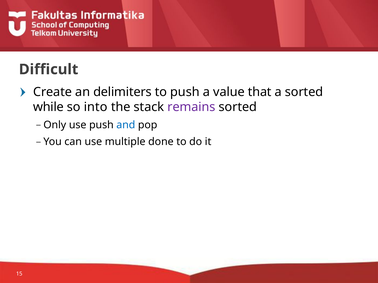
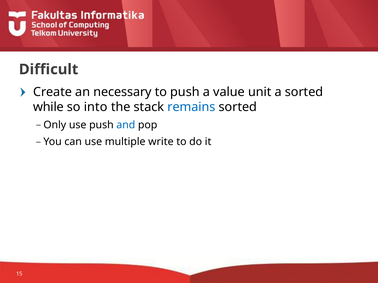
delimiters: delimiters -> necessary (122, 92)
that: that -> unit (260, 92)
remains colour: purple -> blue (191, 107)
done: done -> write (161, 142)
